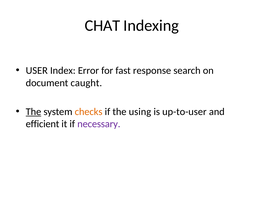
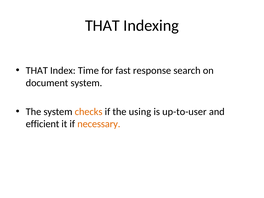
CHAT: CHAT -> THAT (102, 26)
USER: USER -> THAT (37, 71)
Error: Error -> Time (88, 71)
document caught: caught -> system (86, 83)
The underline: present -> none (33, 112)
necessary colour: purple -> orange (99, 124)
